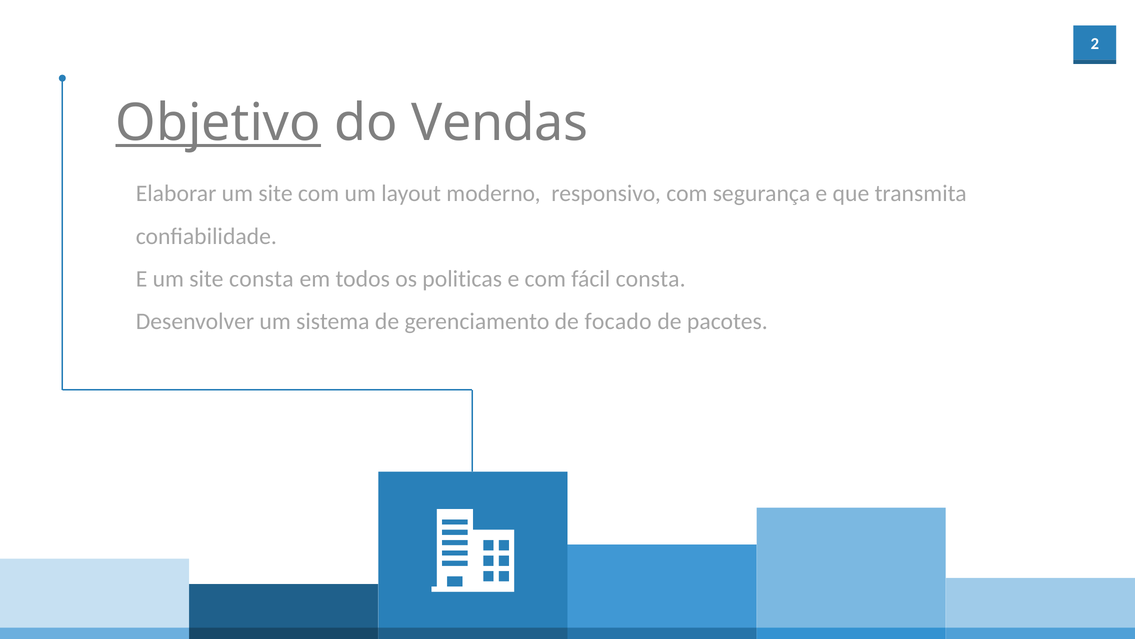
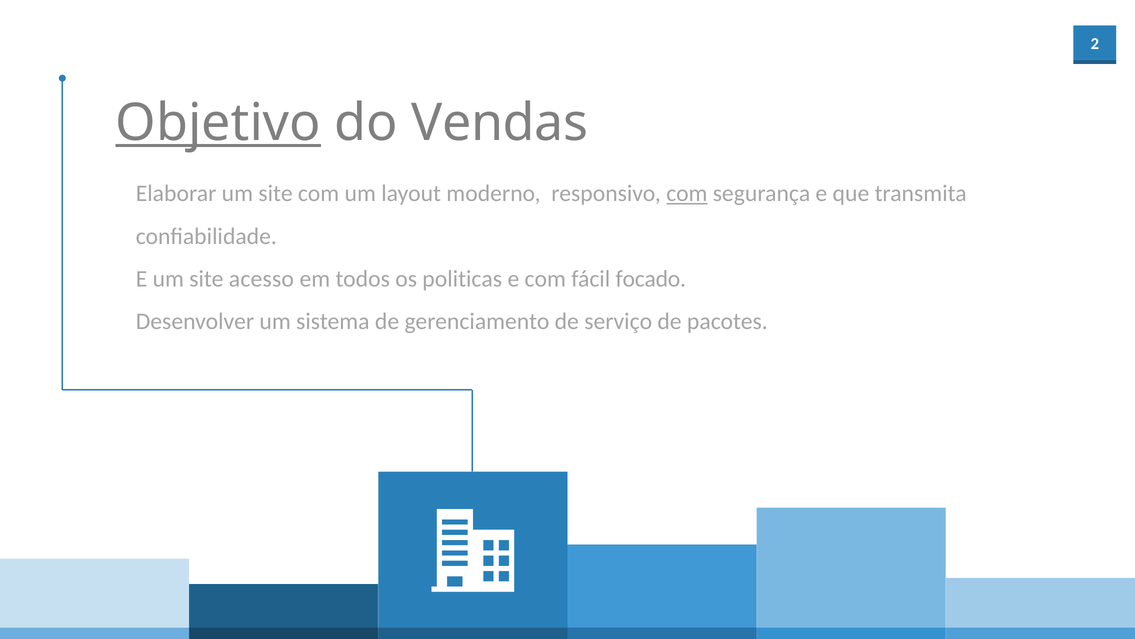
com underline: none -> present (687, 193)
site consta: consta -> acesso (261, 279)
fácil consta: consta -> focado (651, 279)
focado: focado -> serviço (618, 321)
